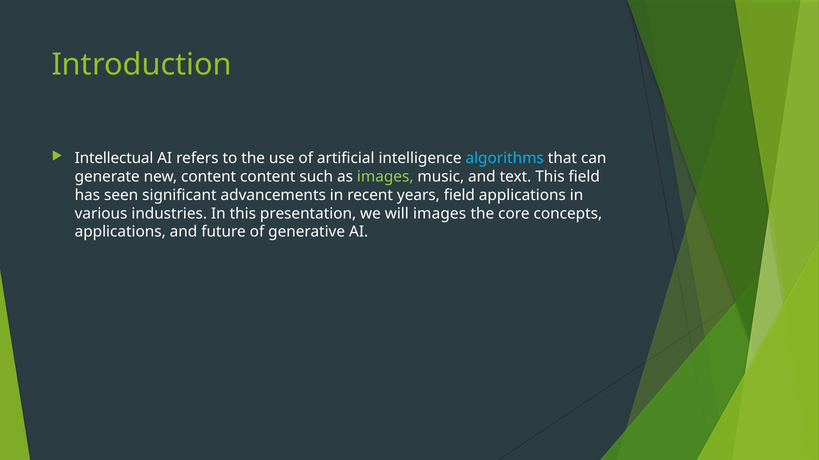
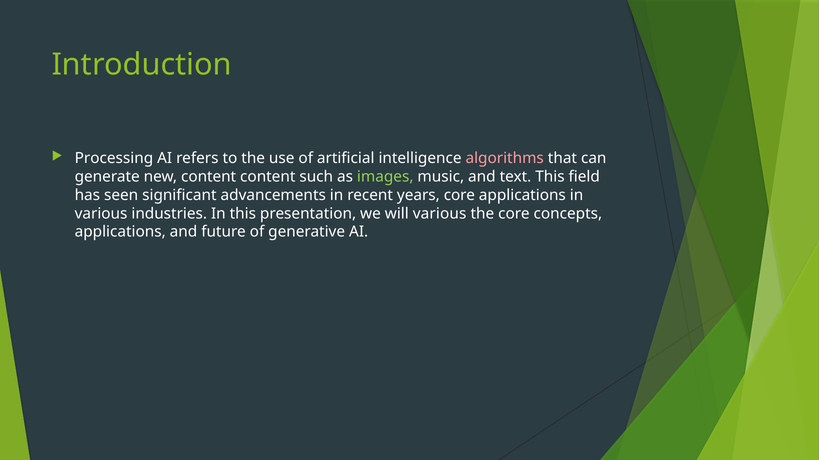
Intellectual: Intellectual -> Processing (114, 159)
algorithms colour: light blue -> pink (505, 159)
years field: field -> core (459, 195)
will images: images -> various (440, 214)
